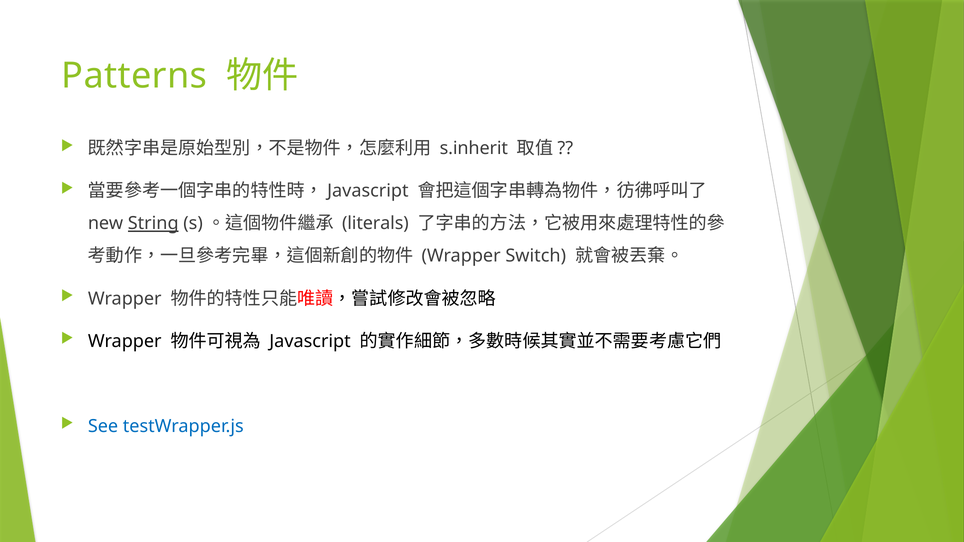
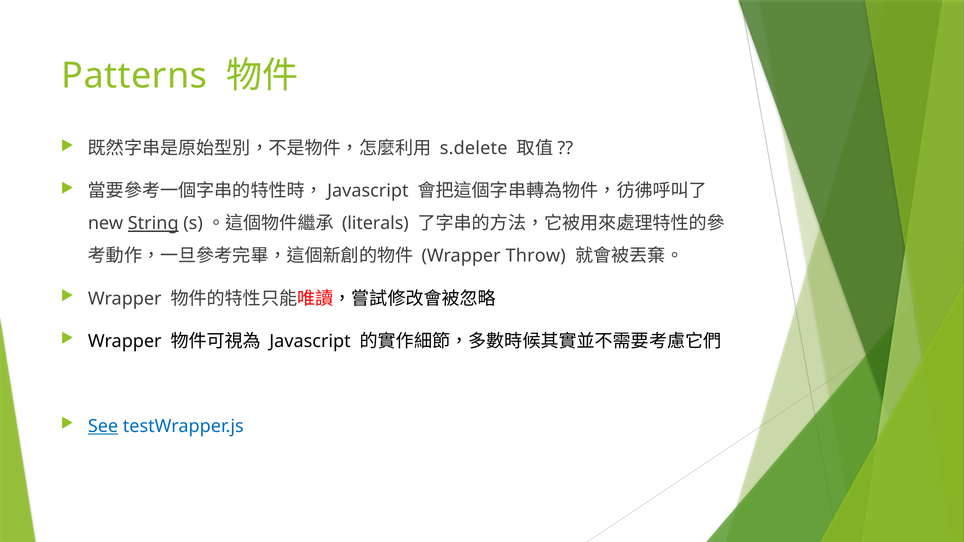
s.inherit: s.inherit -> s.delete (474, 148)
Switch: Switch -> Throw (536, 256)
See underline: none -> present (103, 426)
